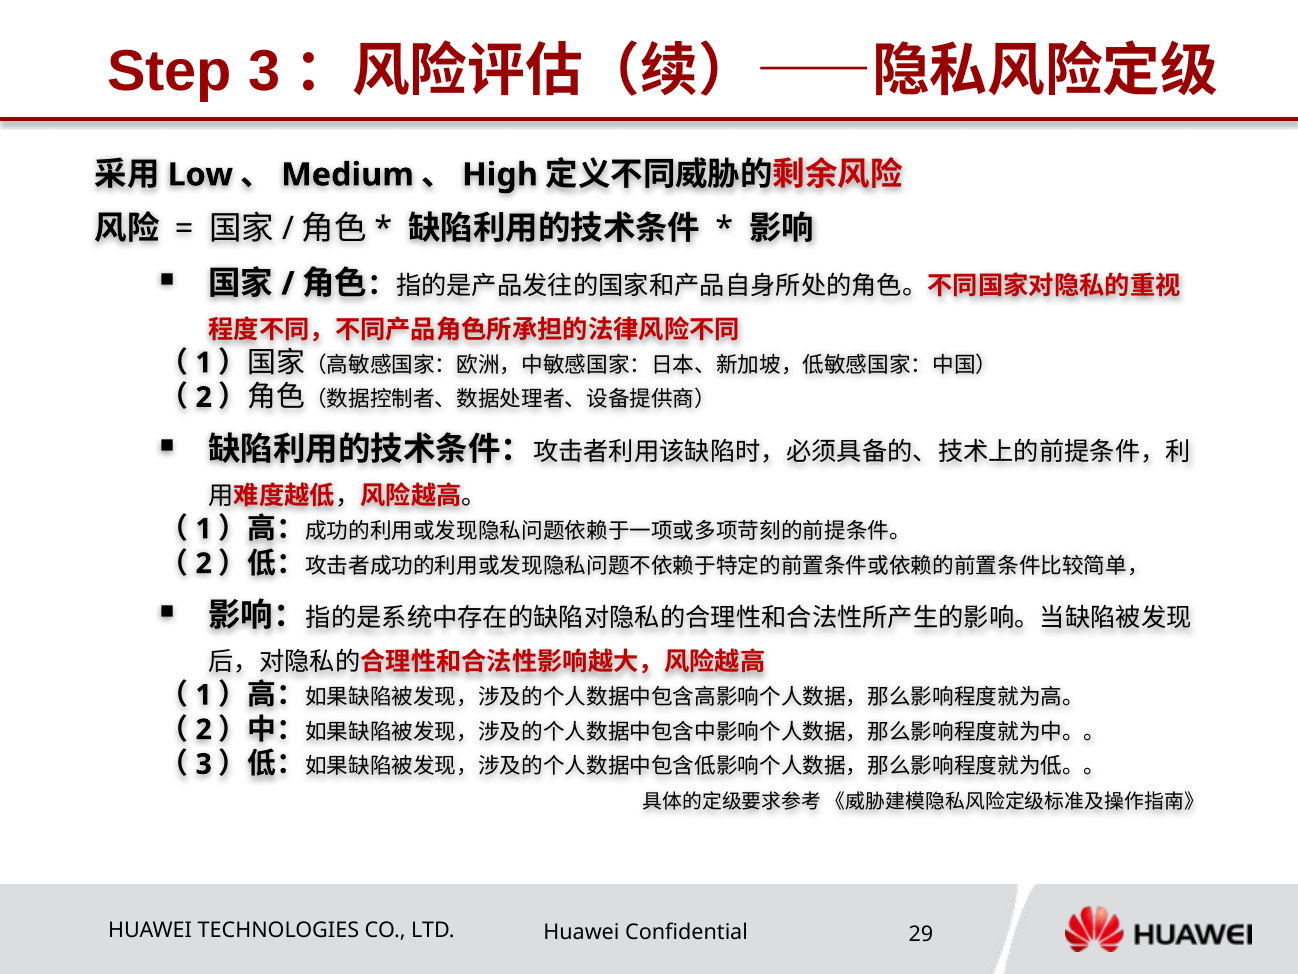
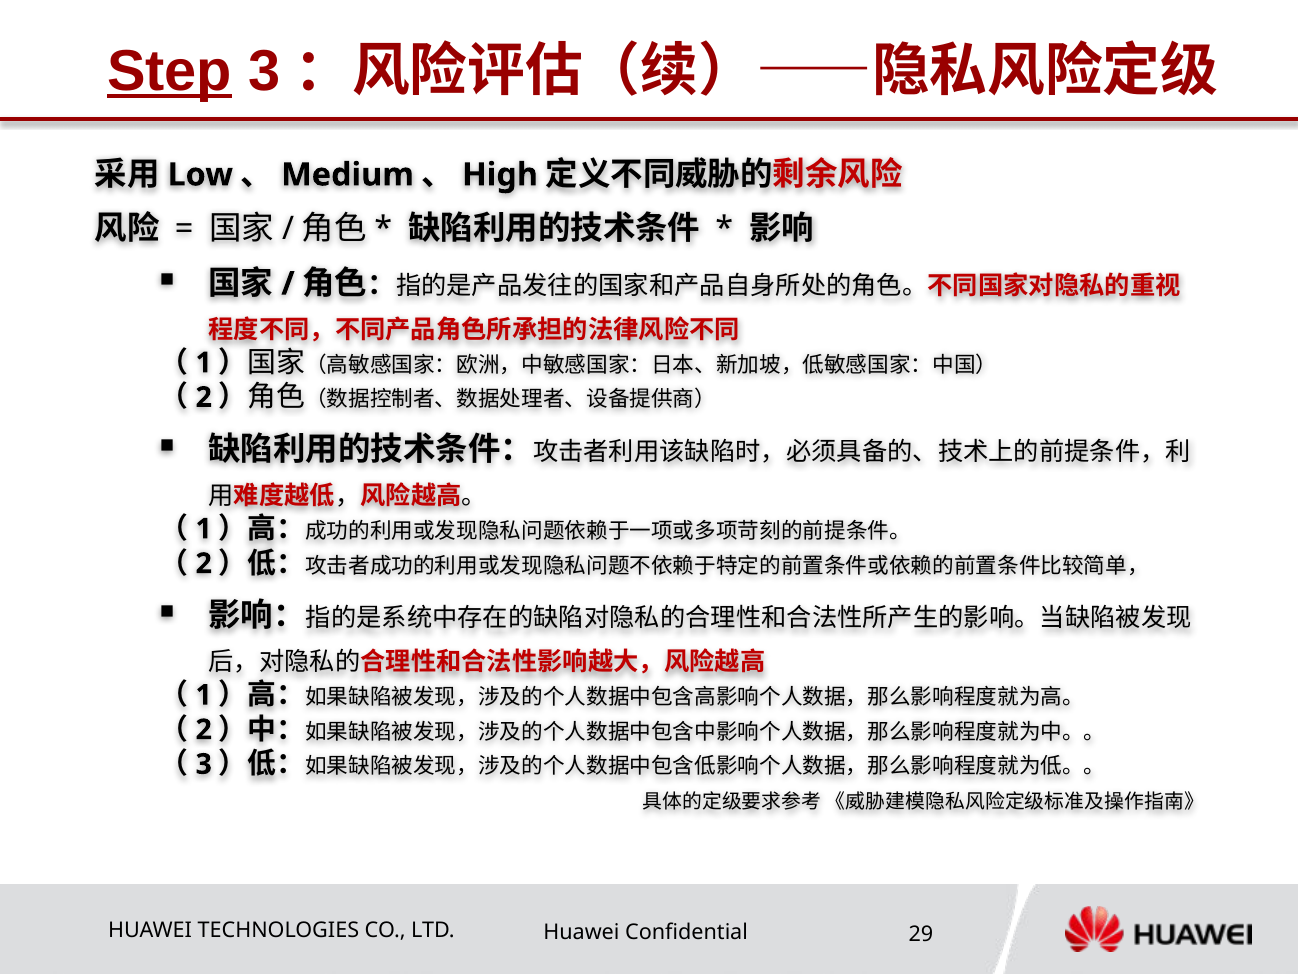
Step underline: none -> present (170, 71)
